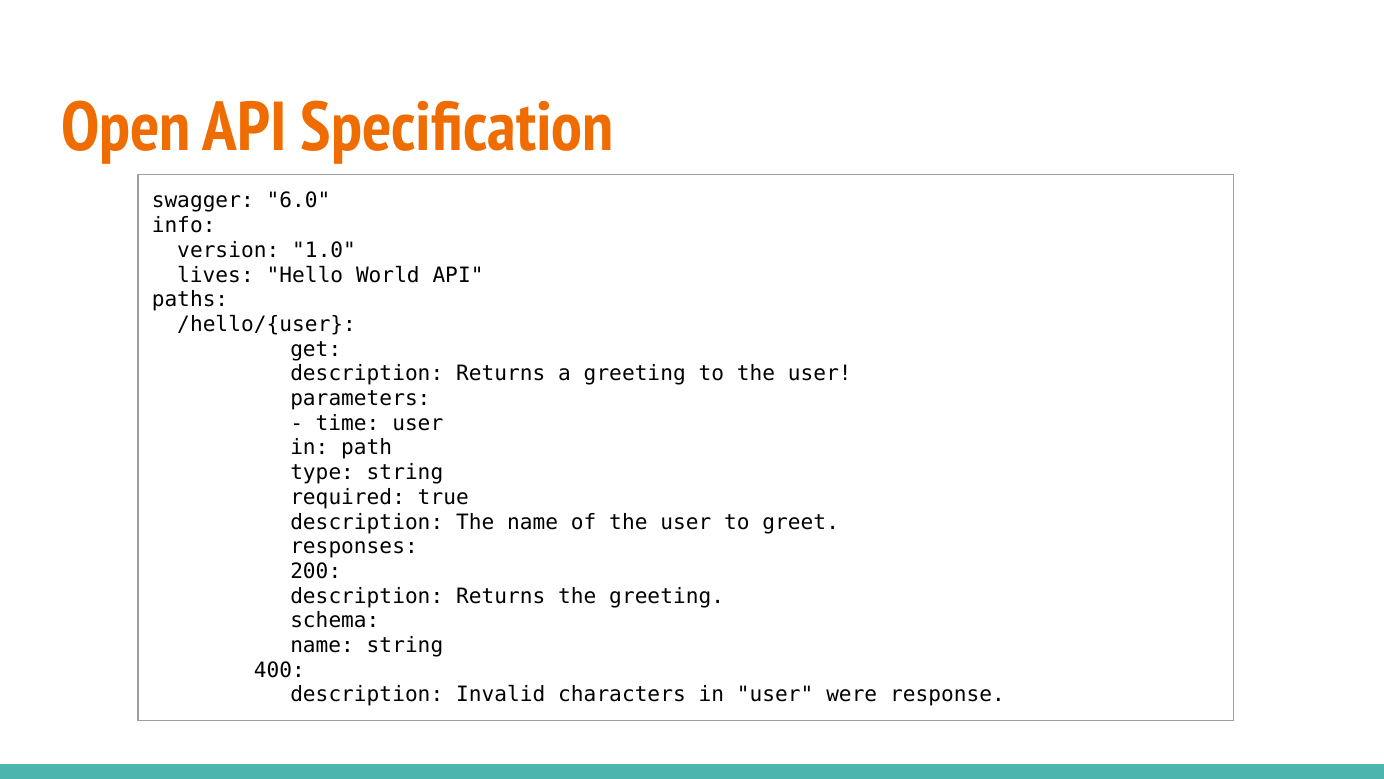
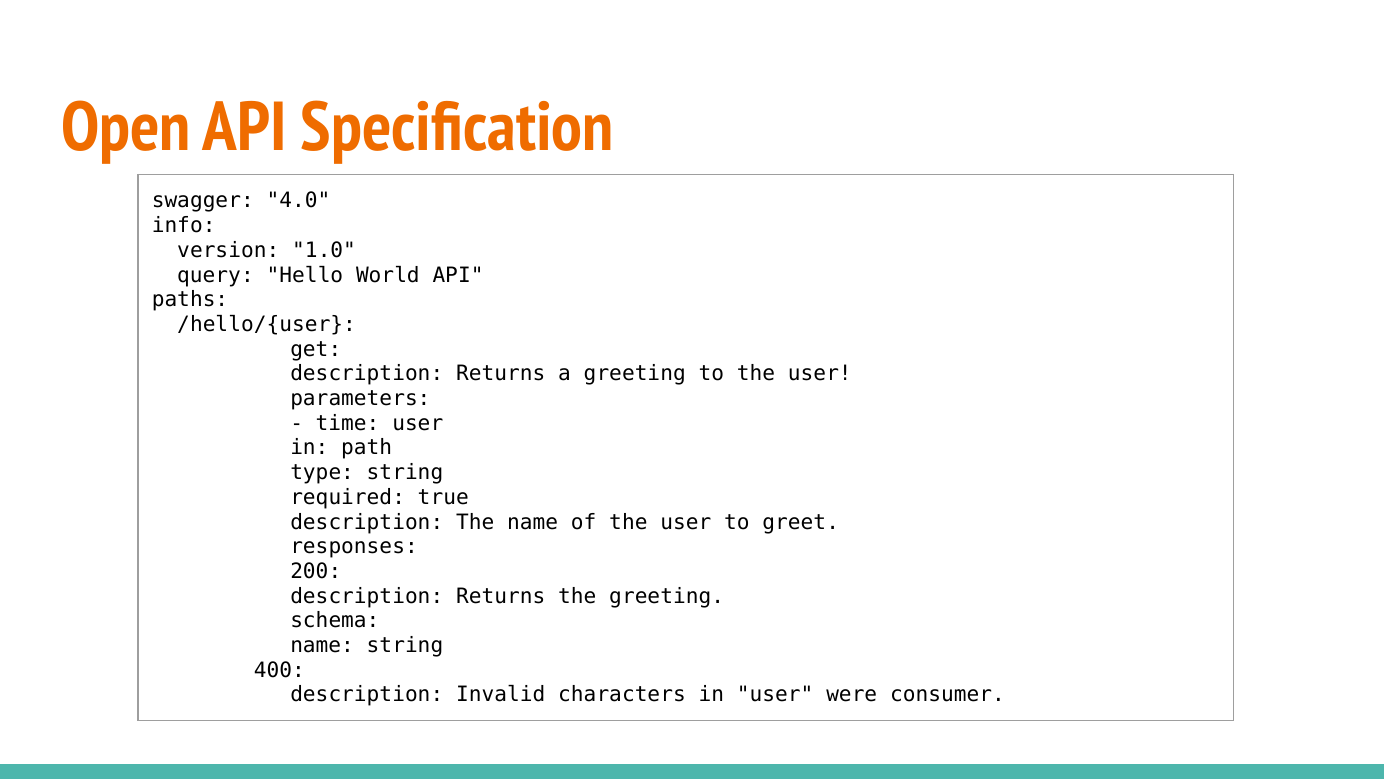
6.0: 6.0 -> 4.0 (299, 201)
lives: lives -> query (215, 275)
response: response -> consumer (947, 695)
